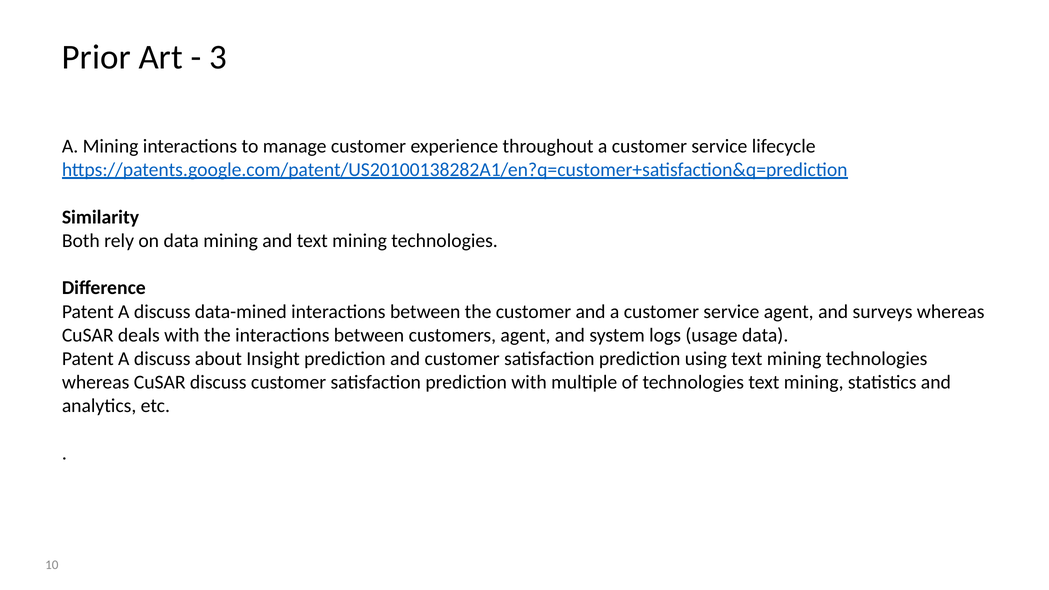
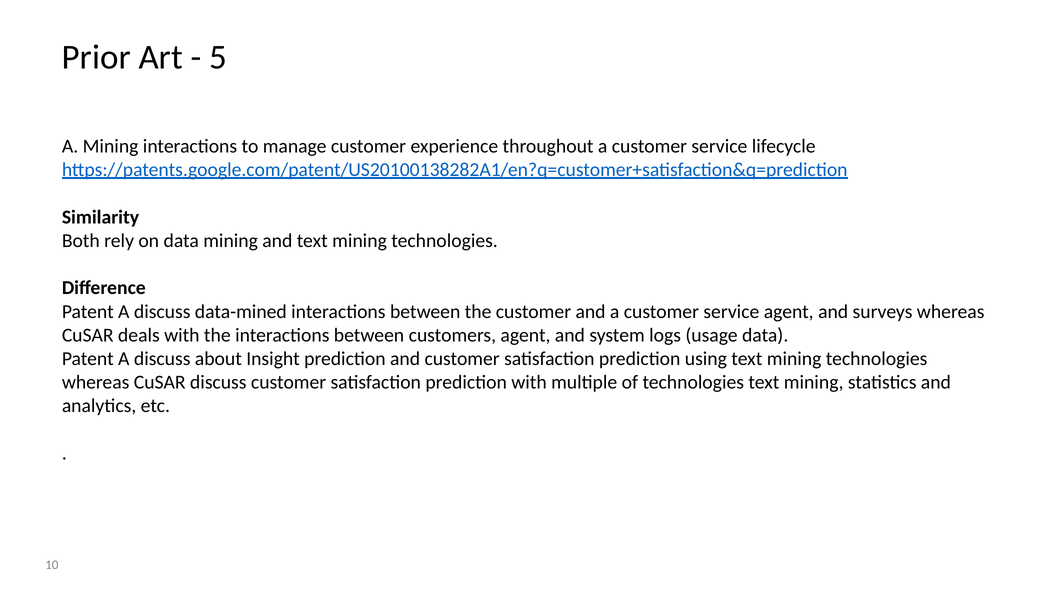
3: 3 -> 5 (218, 57)
